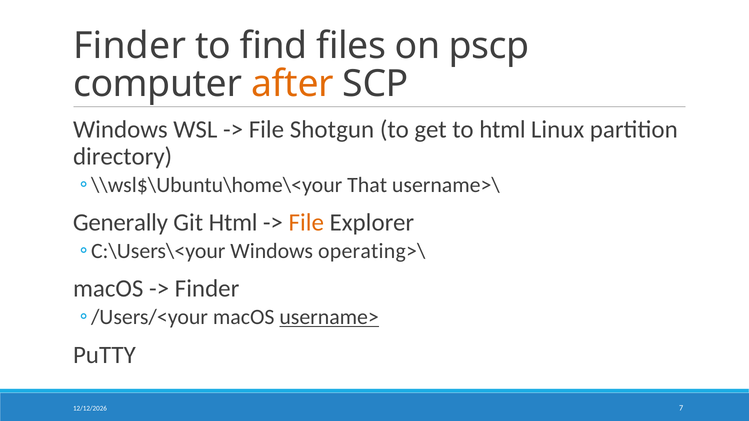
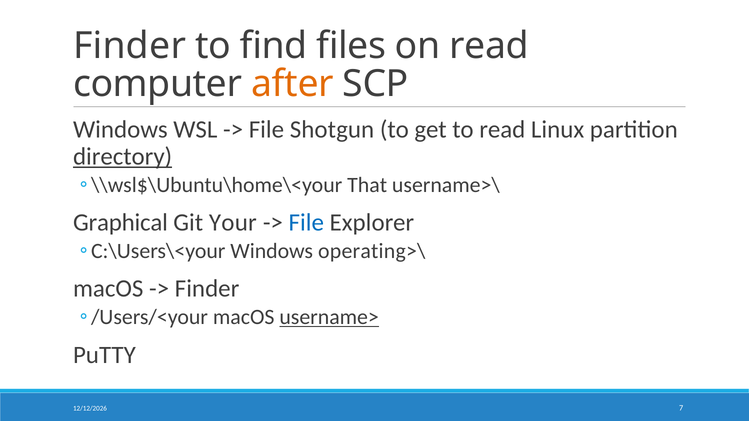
on pscp: pscp -> read (489, 46)
to html: html -> read (502, 130)
directory underline: none -> present (123, 157)
Generally: Generally -> Graphical (120, 223)
Git Html: Html -> Your (233, 223)
File colour: orange -> blue (306, 223)
